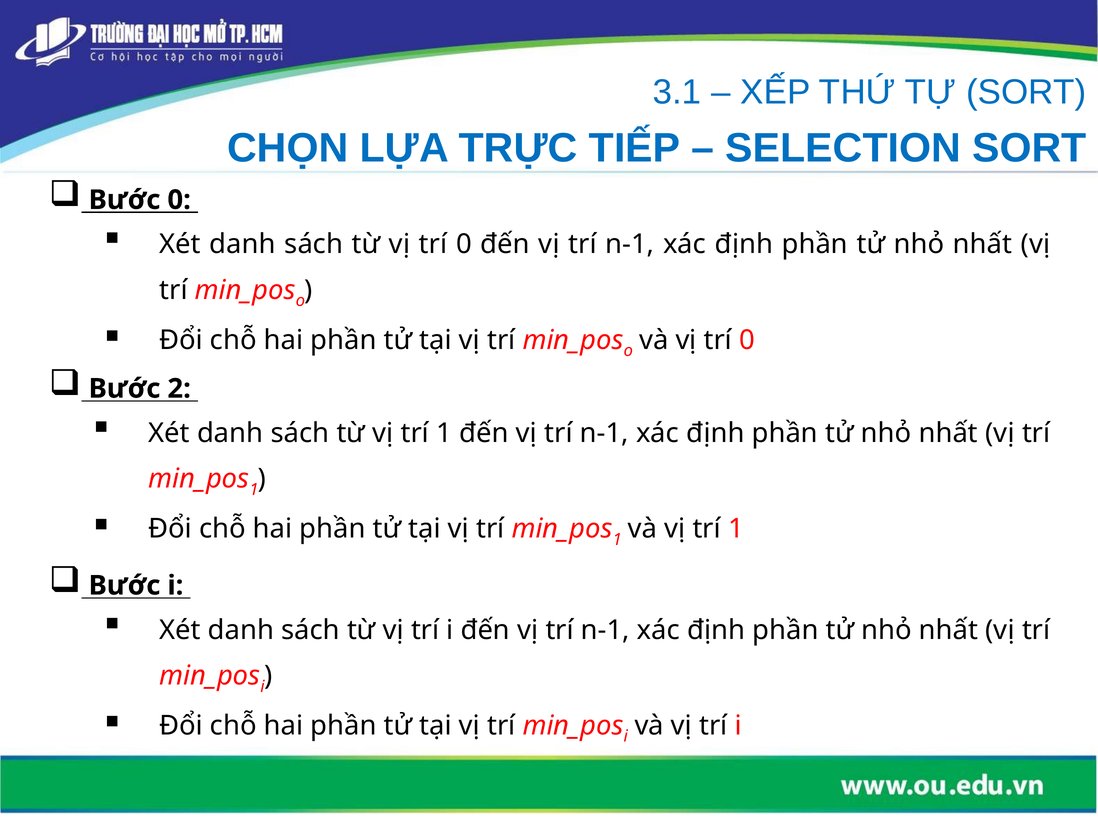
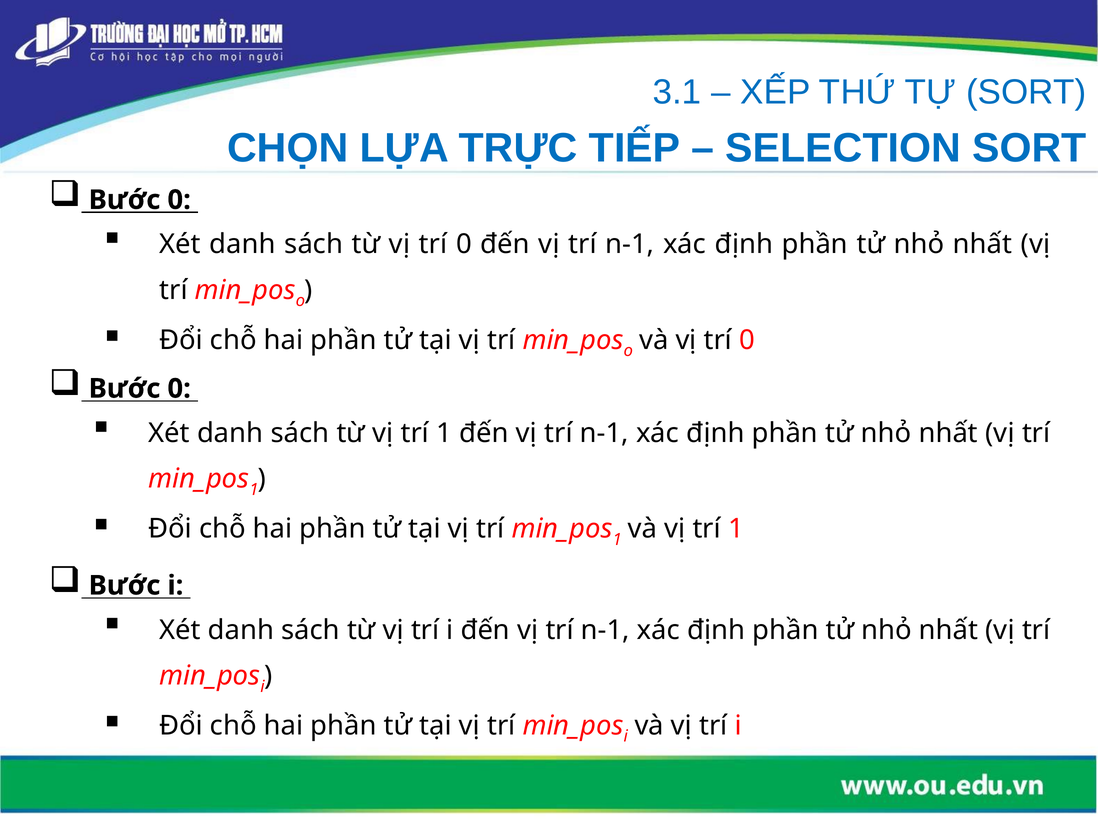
2: 2 -> 0 (179, 389)
